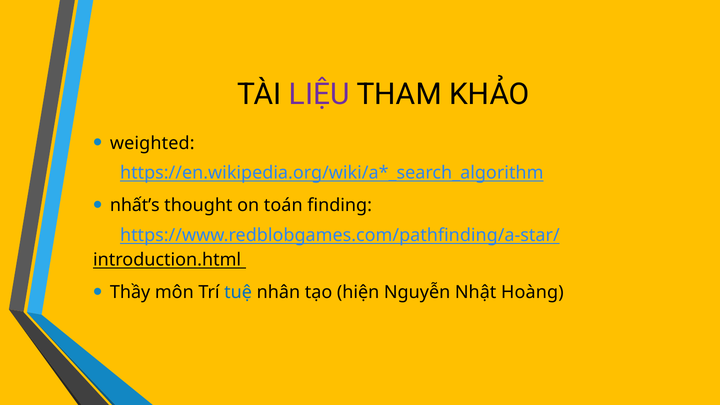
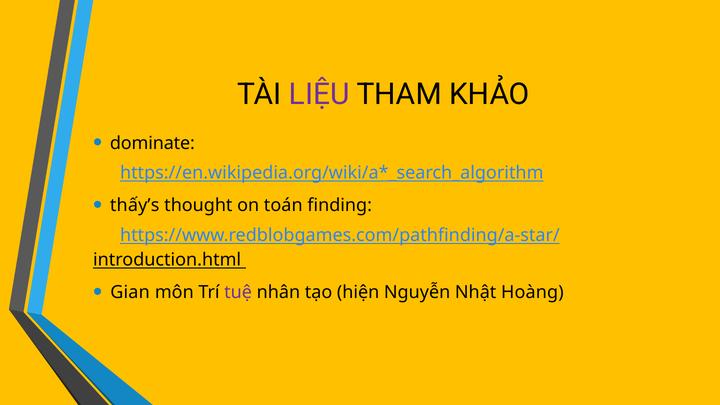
weighted: weighted -> dominate (152, 143)
nhất’s: nhất’s -> thấy’s (135, 205)
Thầy: Thầy -> Gian (130, 292)
tuệ colour: blue -> purple (238, 292)
